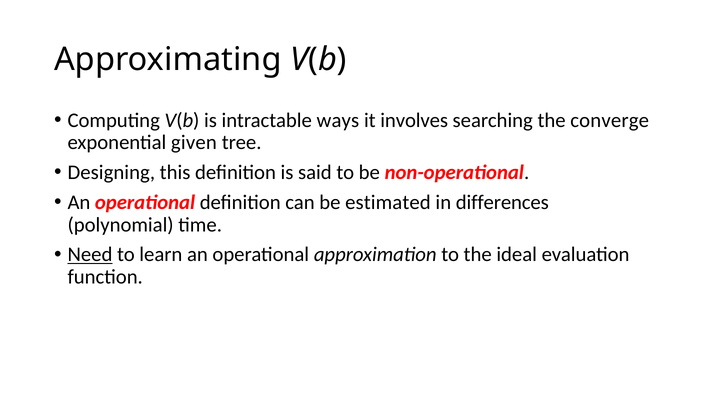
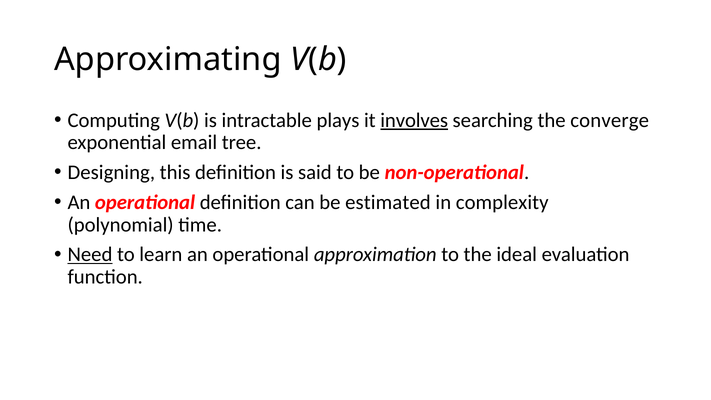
ways: ways -> plays (338, 120)
involves underline: none -> present (414, 120)
given: given -> email (194, 143)
differences: differences -> complexity (502, 202)
